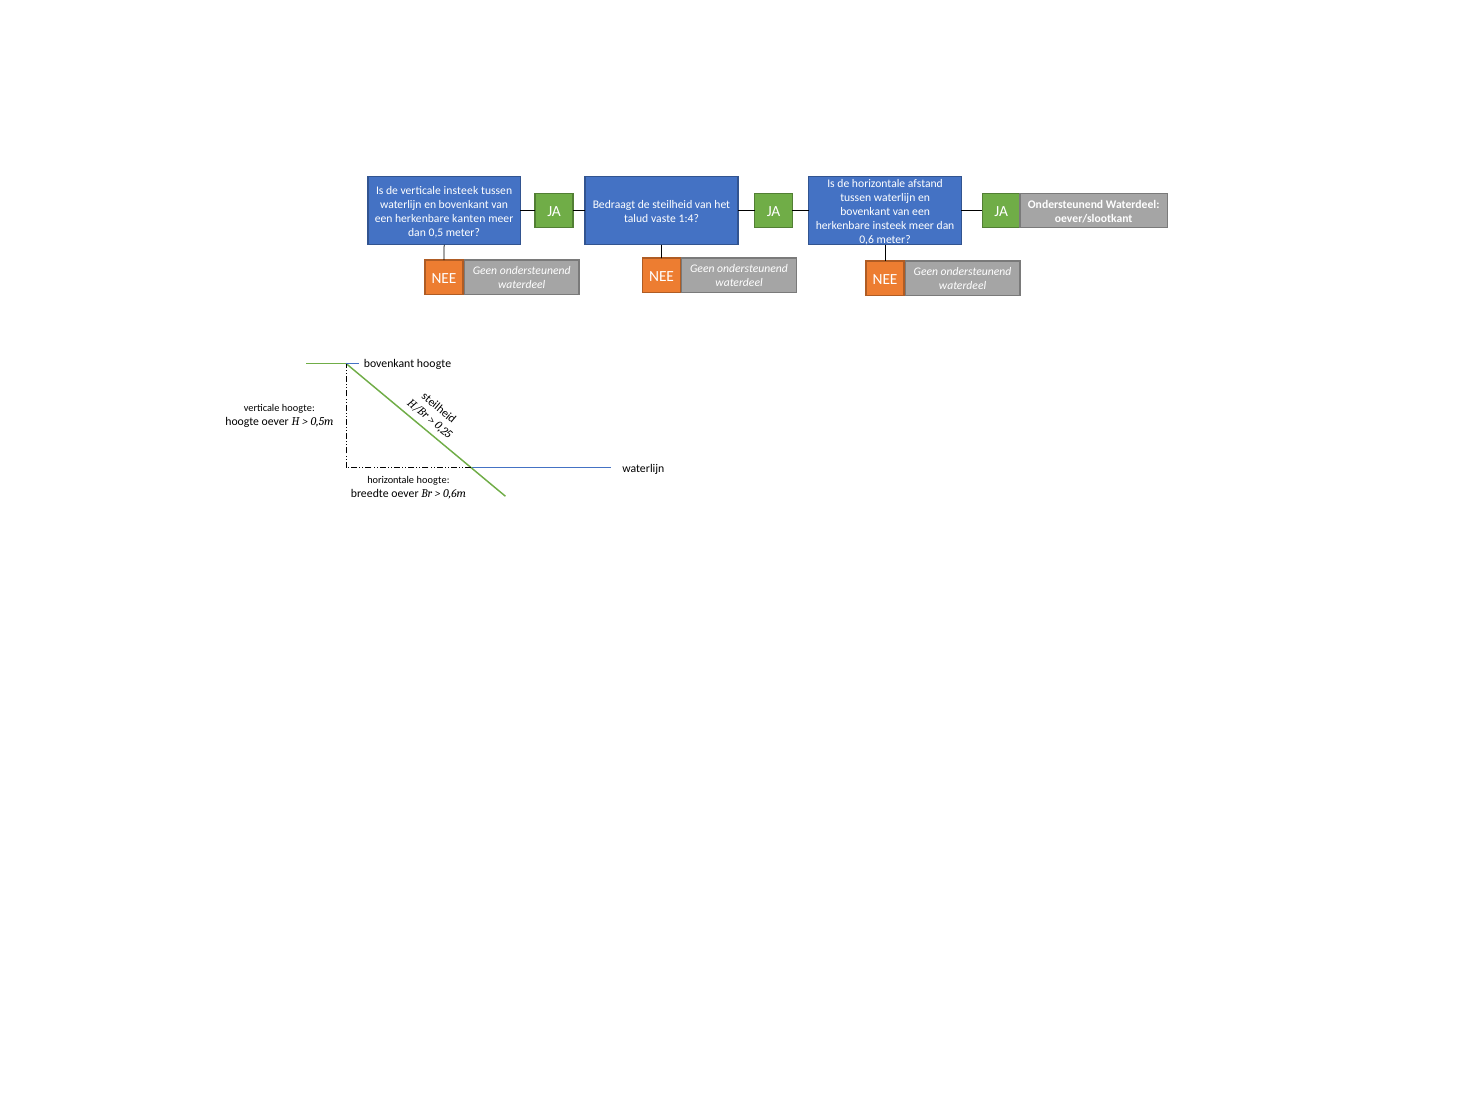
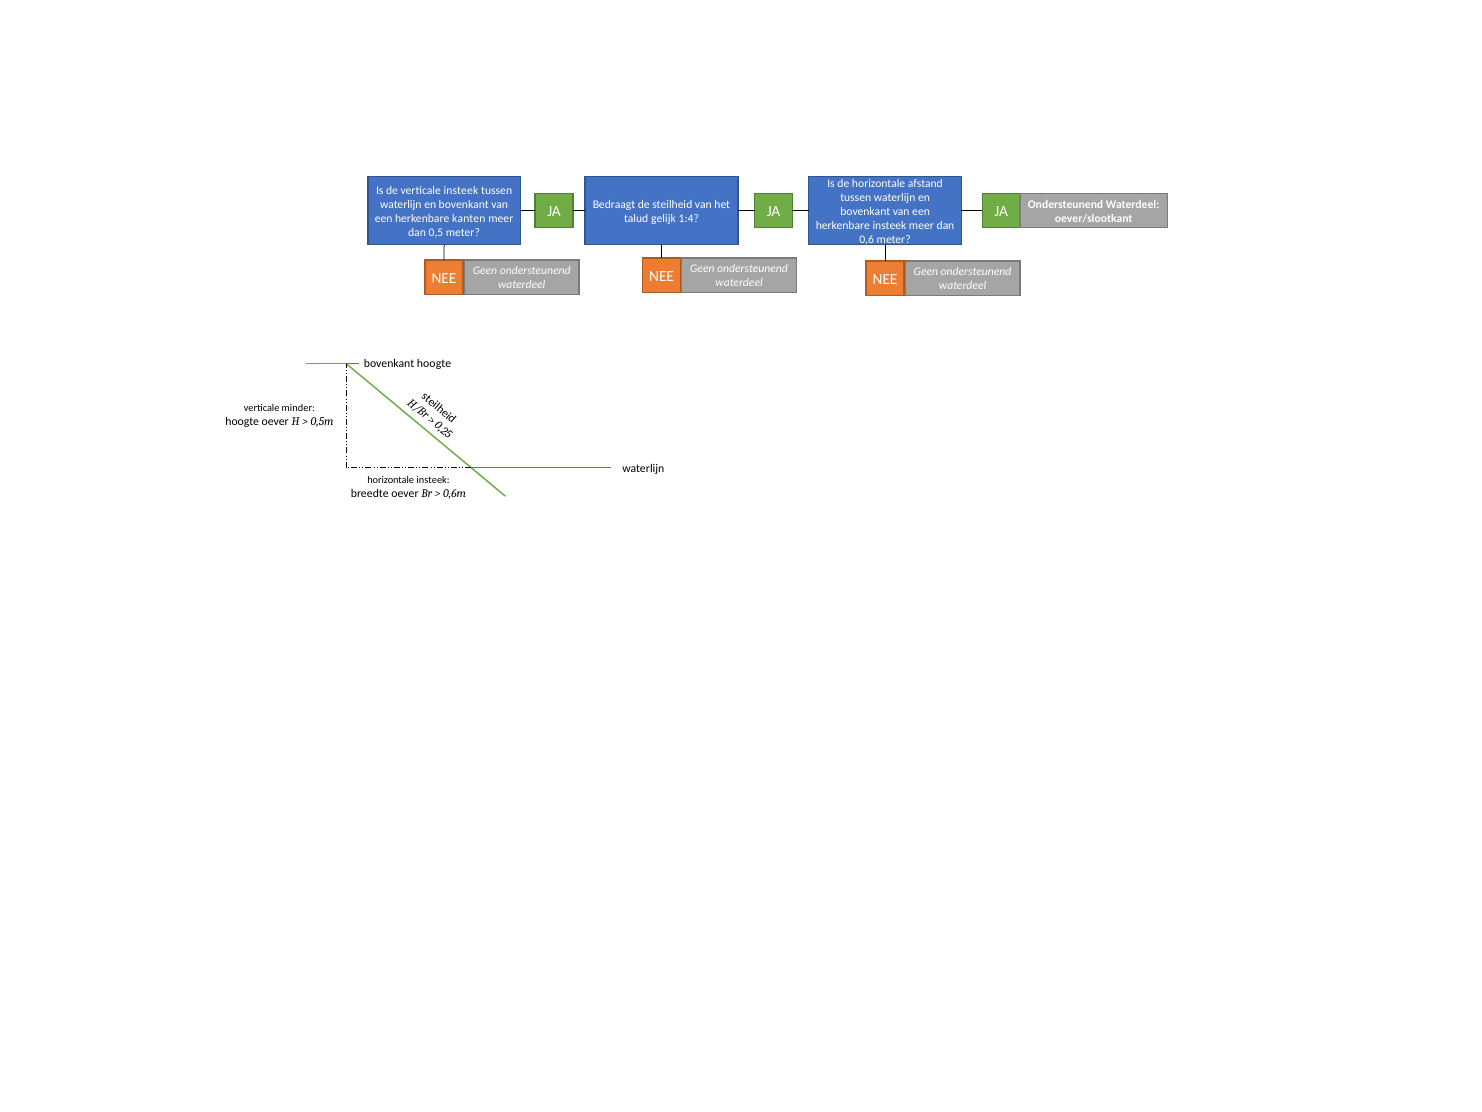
vaste: vaste -> gelijk (663, 218)
verticale hoogte: hoogte -> minder (298, 408)
horizontale hoogte: hoogte -> insteek (433, 480)
